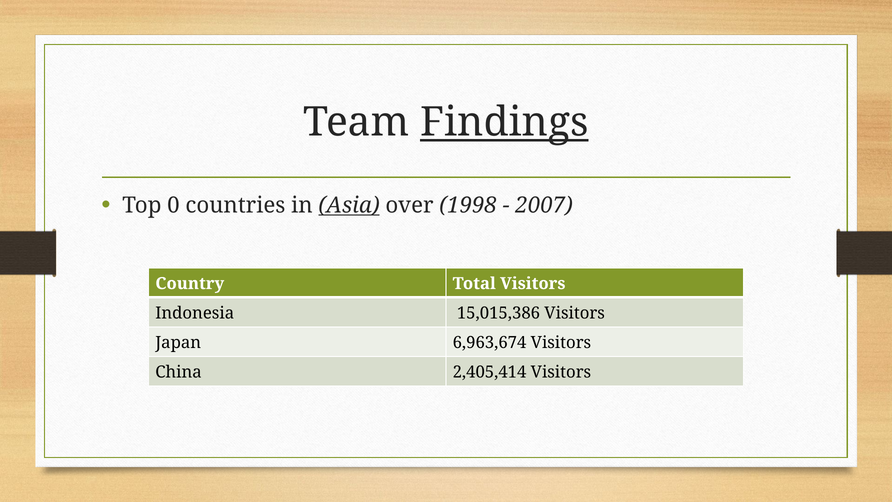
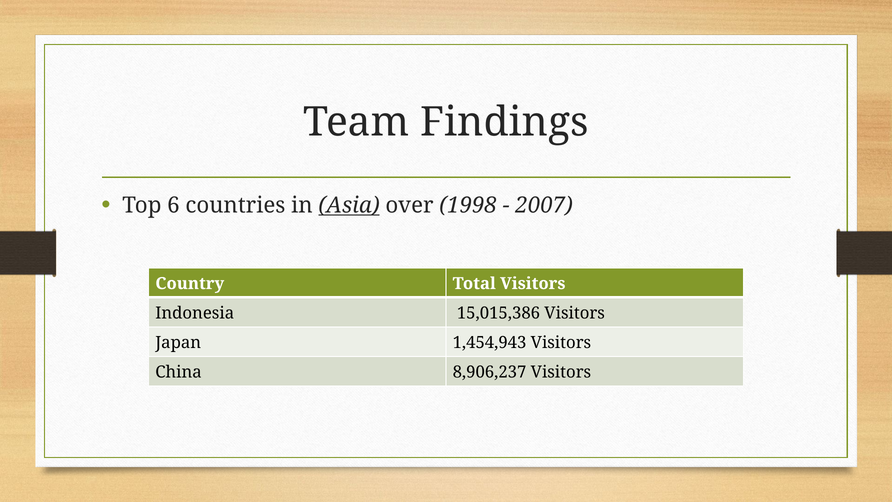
Findings underline: present -> none (504, 122)
0: 0 -> 6 (173, 205)
6,963,674: 6,963,674 -> 1,454,943 (490, 342)
2,405,414: 2,405,414 -> 8,906,237 (490, 372)
